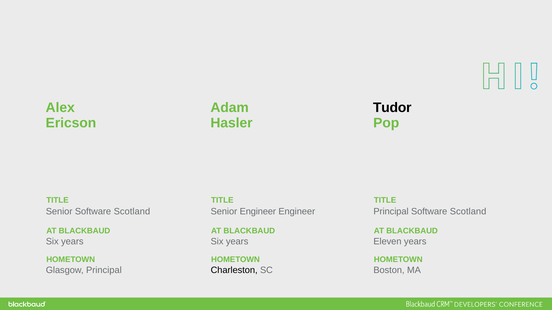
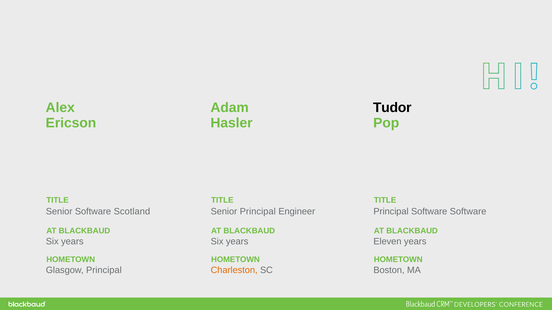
Senior Engineer: Engineer -> Principal (258, 212)
Principal Software Scotland: Scotland -> Software (468, 212)
Charleston colour: black -> orange (234, 271)
